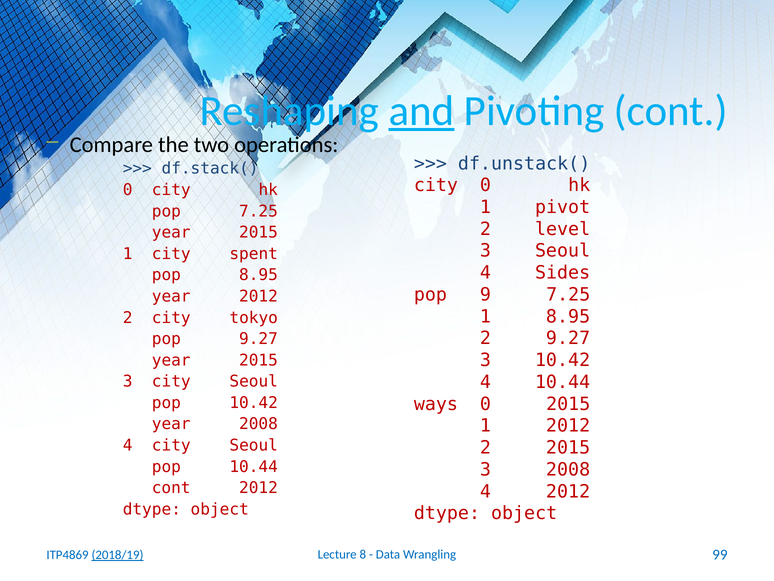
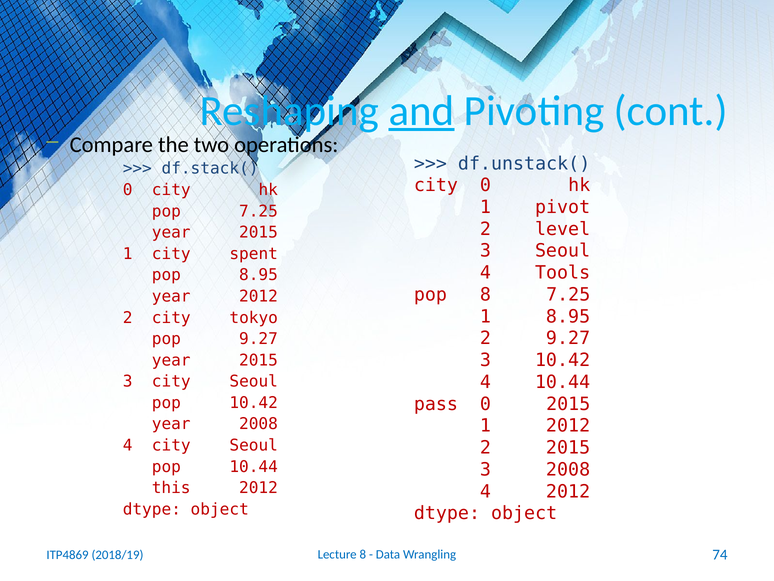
Sides: Sides -> Tools (563, 273)
pop 9: 9 -> 8 (485, 294)
ways: ways -> pass (436, 404)
cont: cont -> this (171, 488)
99: 99 -> 74 (720, 554)
2018/19 underline: present -> none (117, 554)
